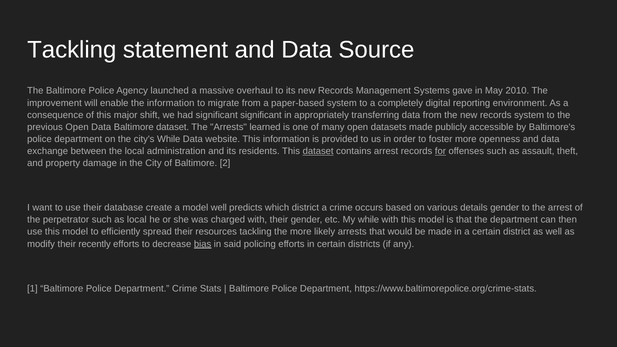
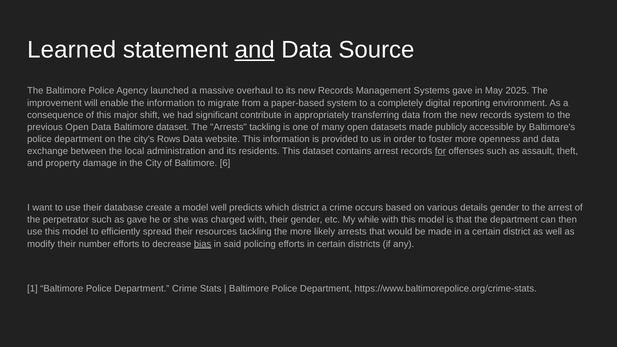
Tackling: Tackling -> Learned (72, 50)
and underline: none -> present (255, 50)
2010: 2010 -> 2025 (517, 91)
significant significant: significant -> contribute (261, 115)
Arrests learned: learned -> tackling (265, 127)
city's While: While -> Rows (169, 139)
dataset underline: present -> none (318, 151)
2: 2 -> 6 (225, 163)
as local: local -> gave (137, 220)
recently: recently -> number (95, 244)
